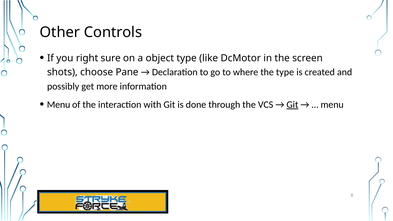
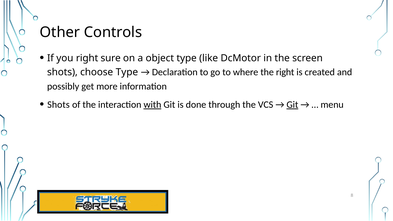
choose Pane: Pane -> Type (127, 72)
the type: type -> right (285, 72)
Menu: Menu -> Shots (58, 105)
with underline: none -> present (152, 105)
